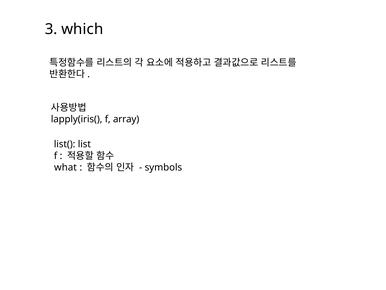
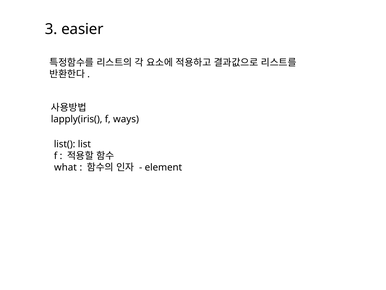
which: which -> easier (82, 29)
array: array -> ways (126, 119)
symbols: symbols -> element (163, 167)
